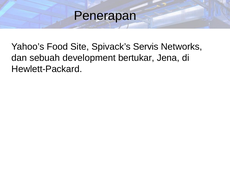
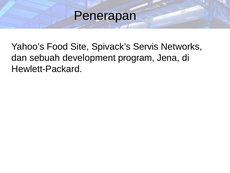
bertukar: bertukar -> program (136, 58)
